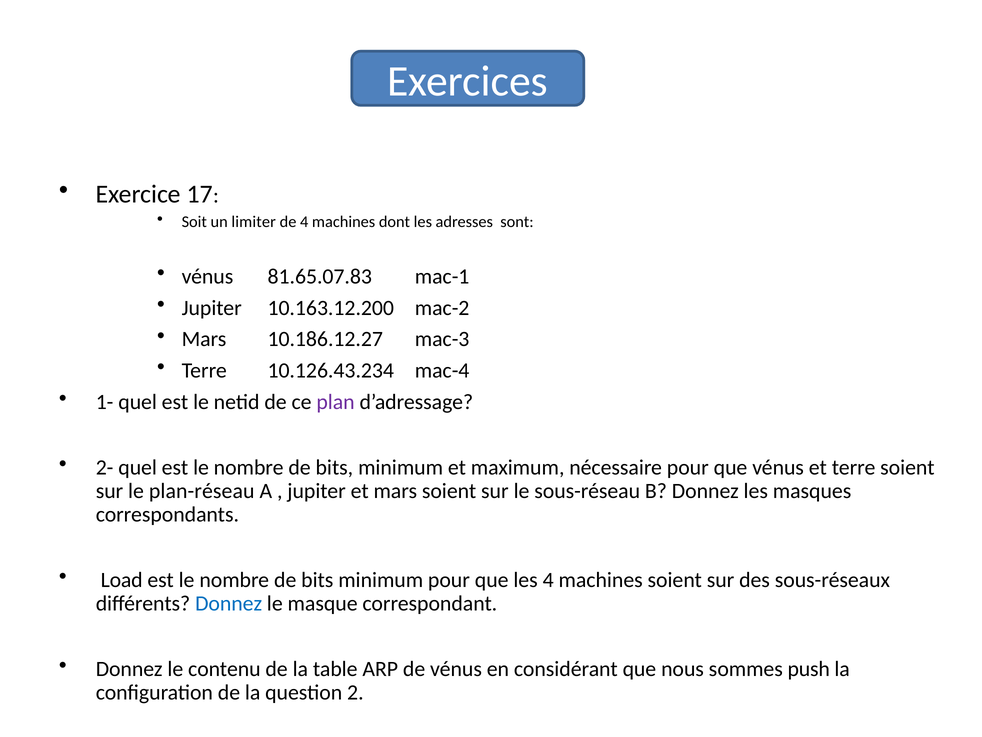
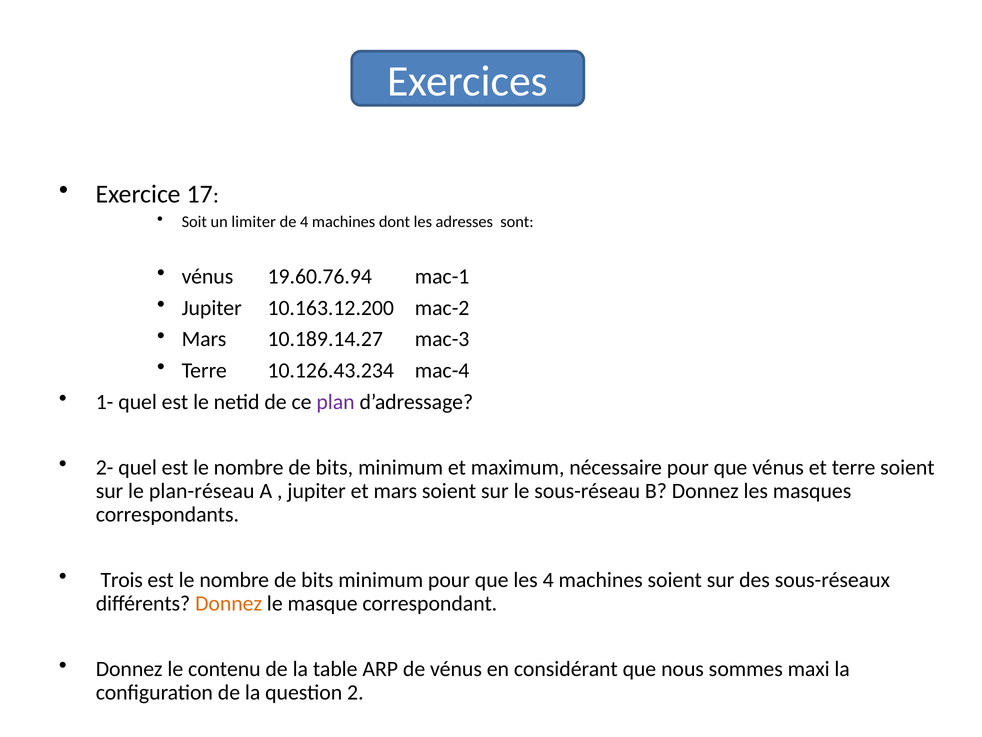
81.65.07.83: 81.65.07.83 -> 19.60.76.94 (320, 276)
10.186.12.27: 10.186.12.27 -> 10.189.14.27 (325, 339)
Load: Load -> Trois (122, 580)
Donnez colour: blue -> orange (229, 603)
push: push -> maxi (809, 669)
